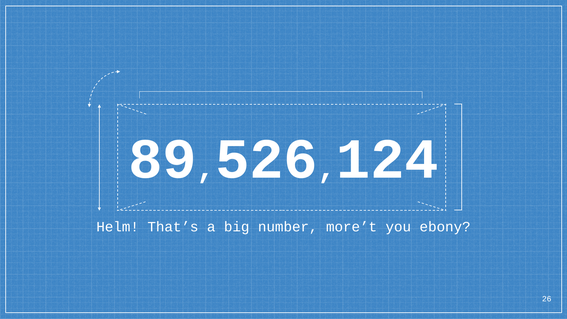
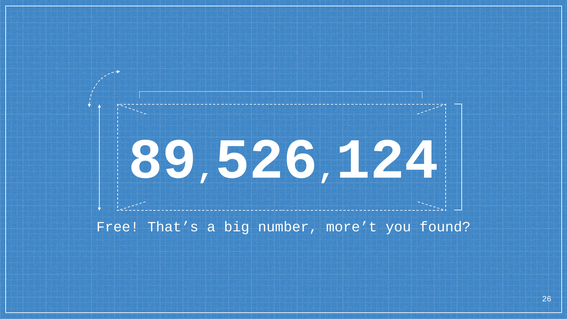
Helm: Helm -> Free (118, 227)
ebony: ebony -> found (445, 227)
